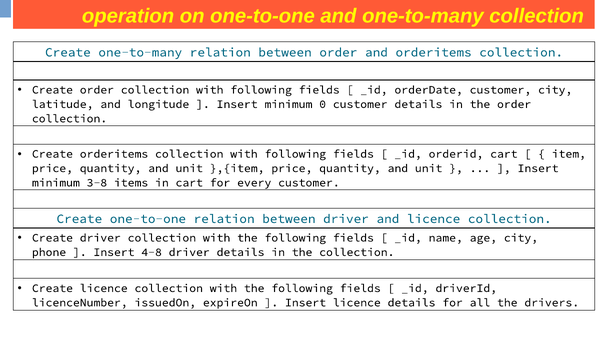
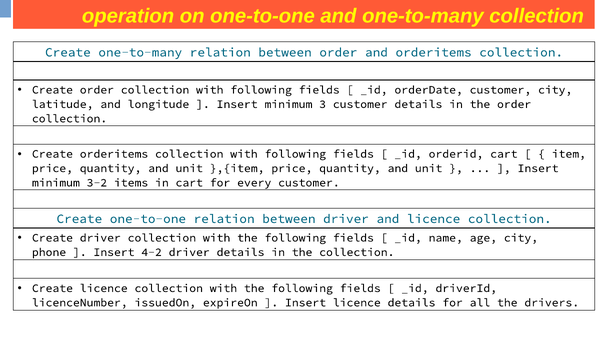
0: 0 -> 3 (323, 104)
3-8: 3-8 -> 3-2 (97, 183)
4-8: 4-8 -> 4-2 (152, 252)
